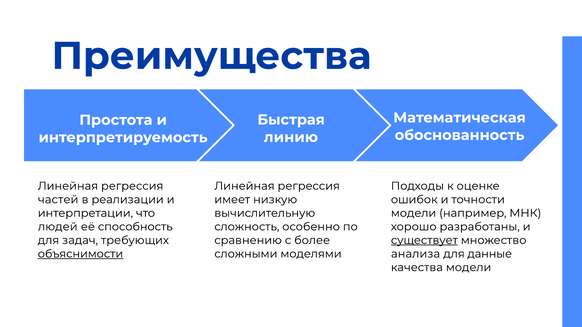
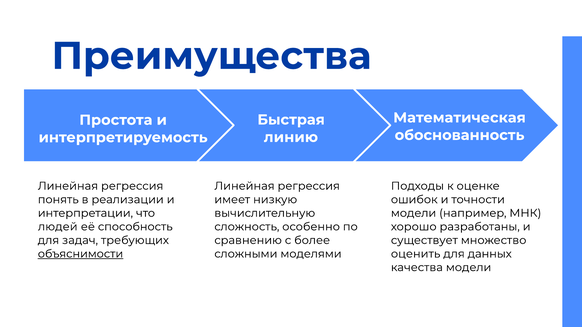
частей: частей -> понять (58, 200)
существует underline: present -> none (424, 241)
анализа: анализа -> оценить (416, 254)
данные: данные -> данных (490, 254)
